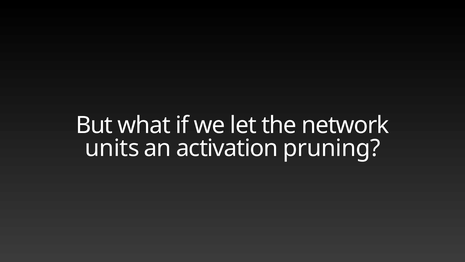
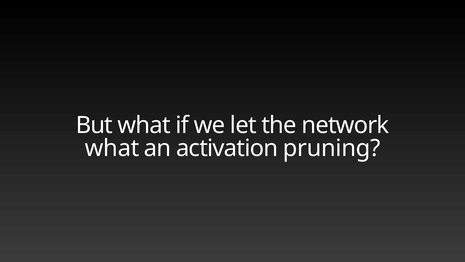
units: units -> what (112, 148)
